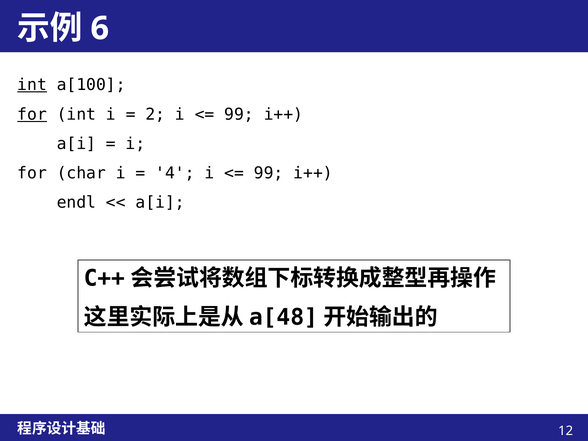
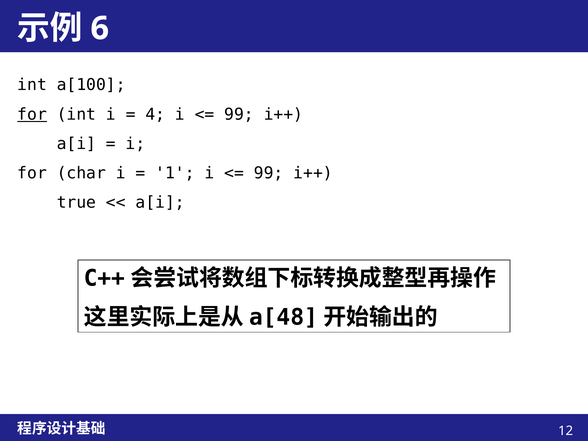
int underline: present -> none (32, 85)
2: 2 -> 4 (155, 114)
4: 4 -> 1 (175, 173)
endl: endl -> true (76, 203)
